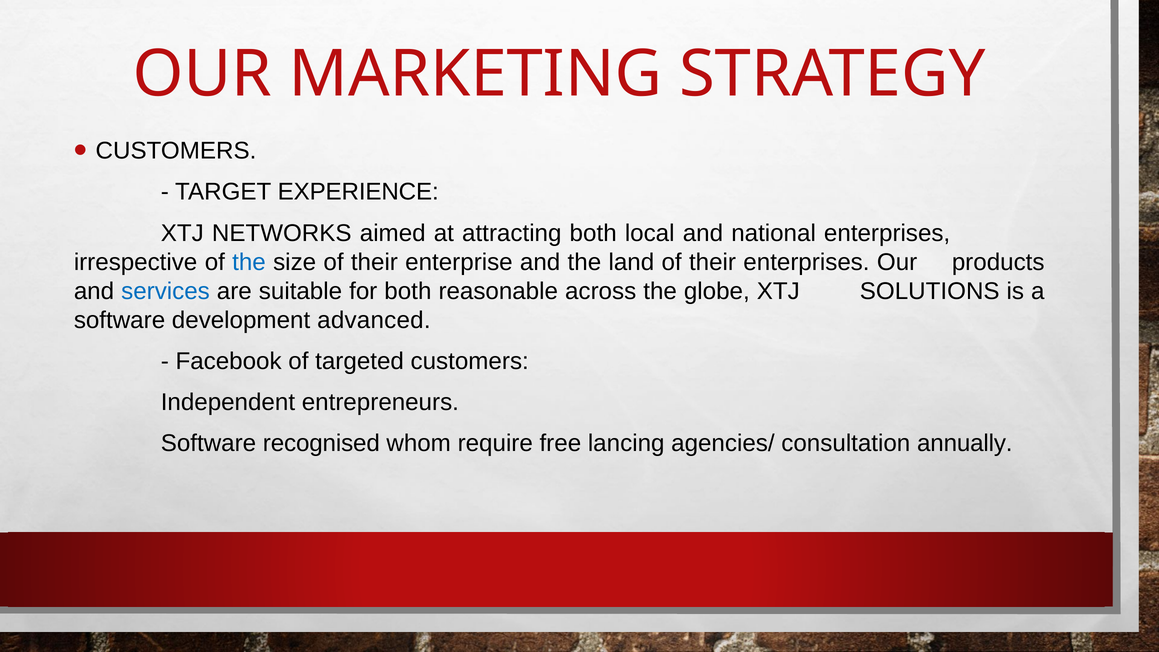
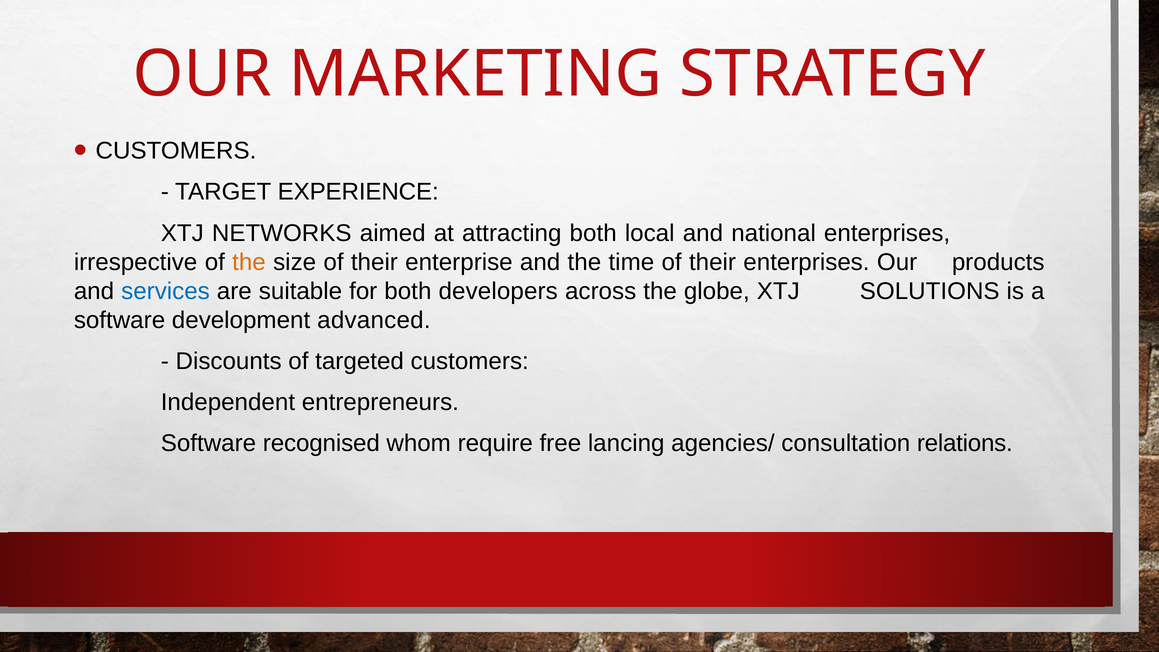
the colour: blue -> orange (249, 262)
land: land -> time (631, 262)
reasonable: reasonable -> developers (498, 291)
Facebook: Facebook -> Discounts (229, 361)
annually: annually -> relations (965, 443)
